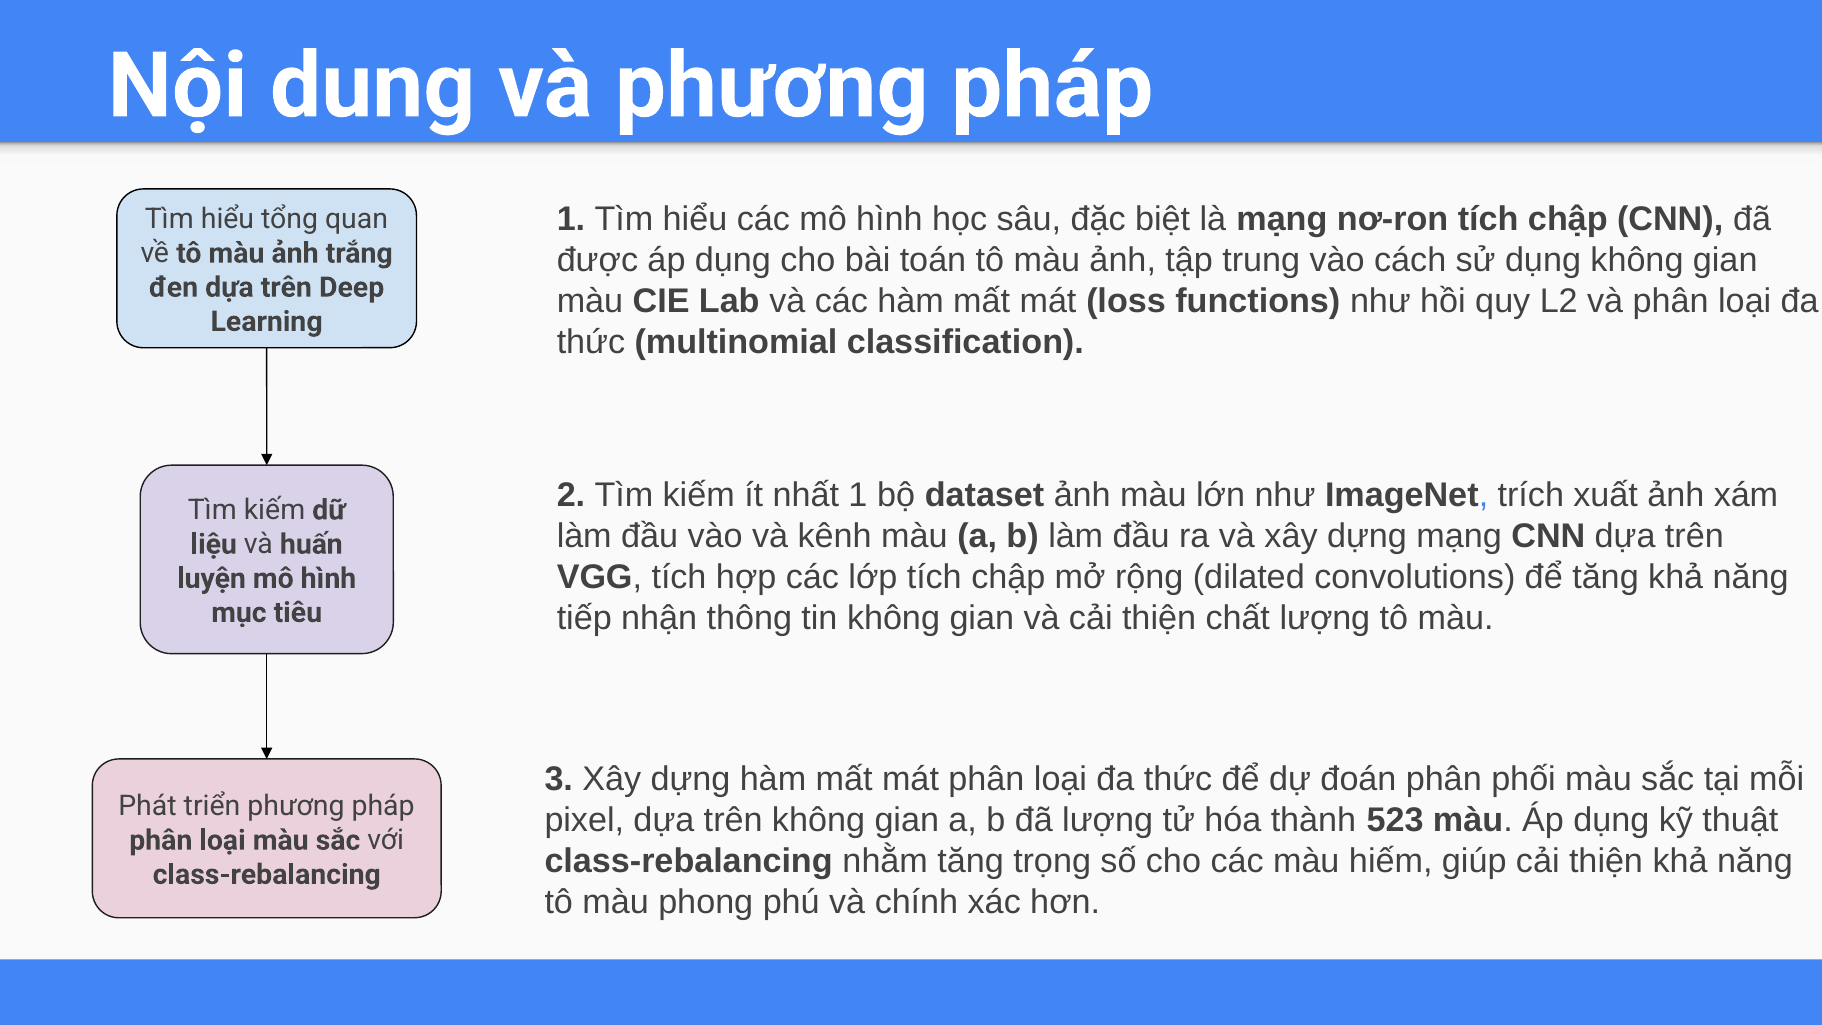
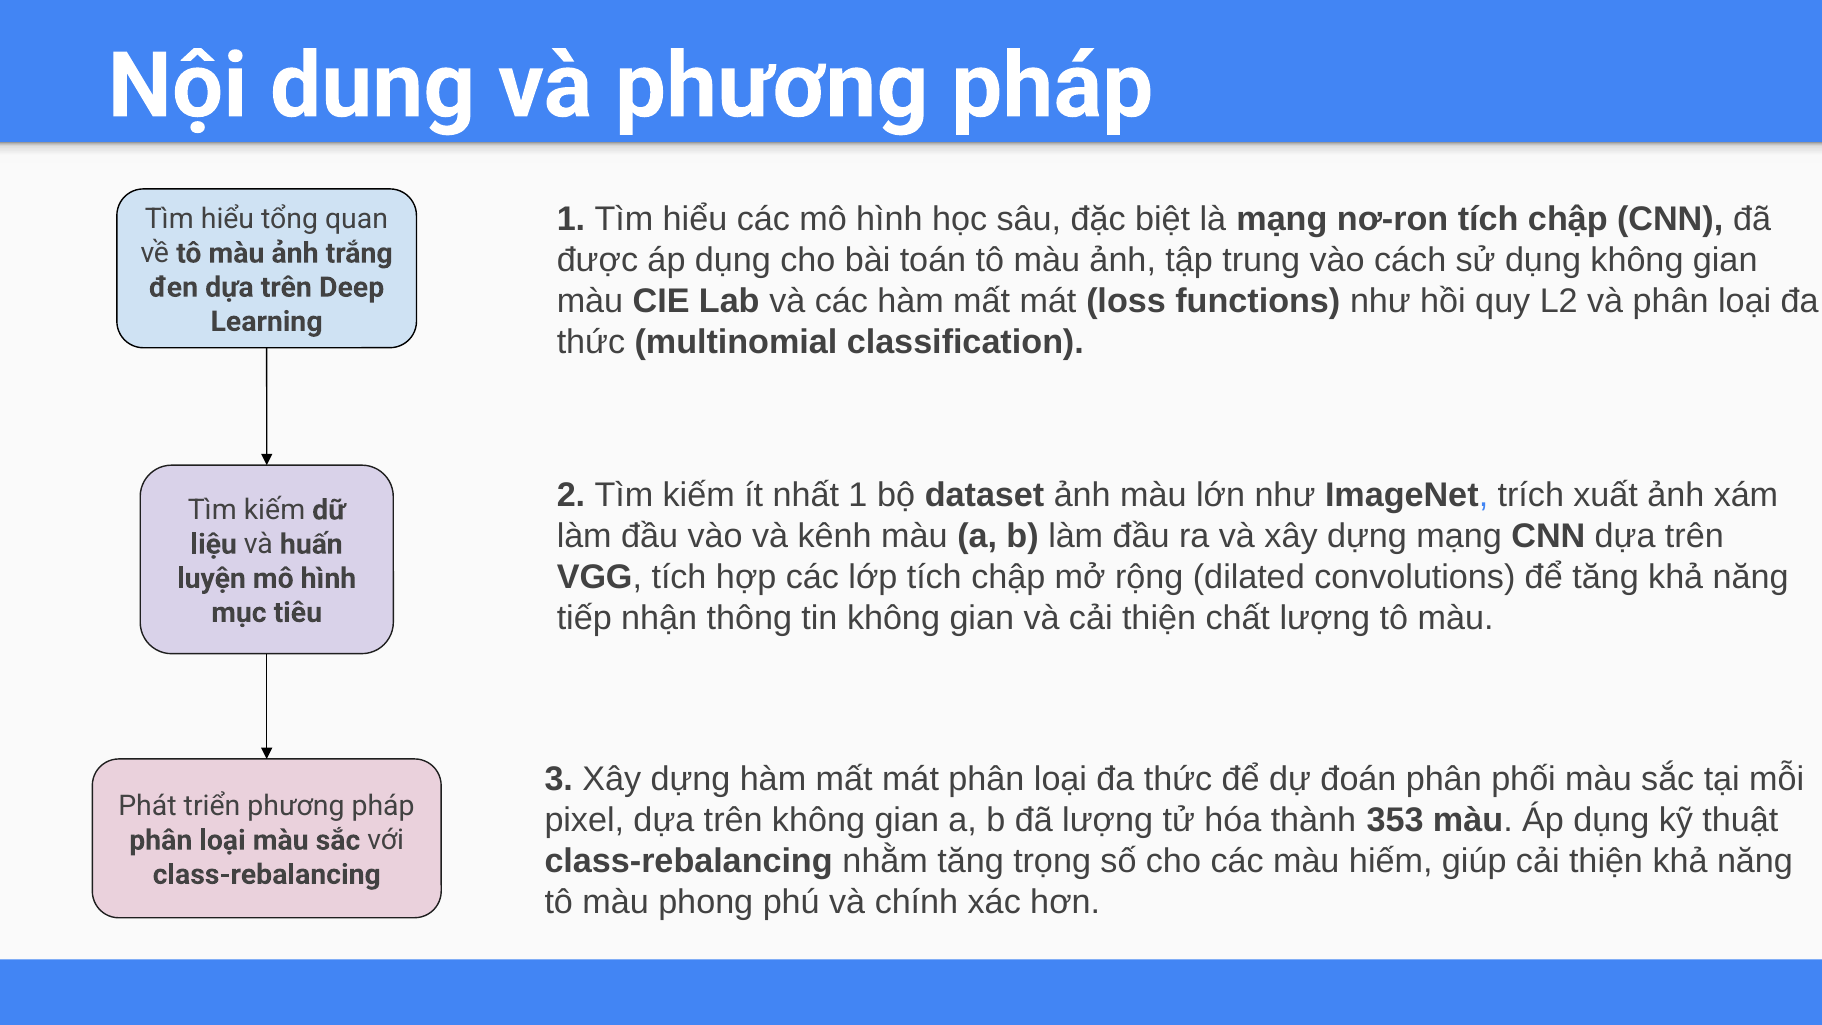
523: 523 -> 353 (1395, 820)
